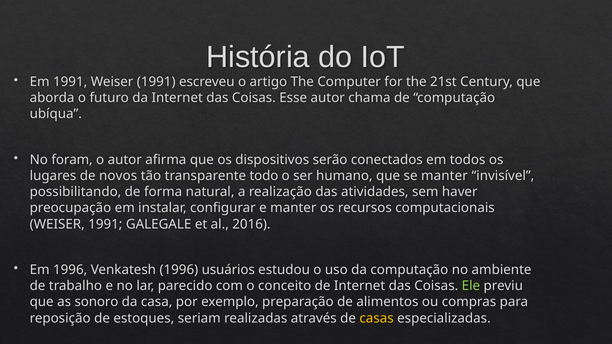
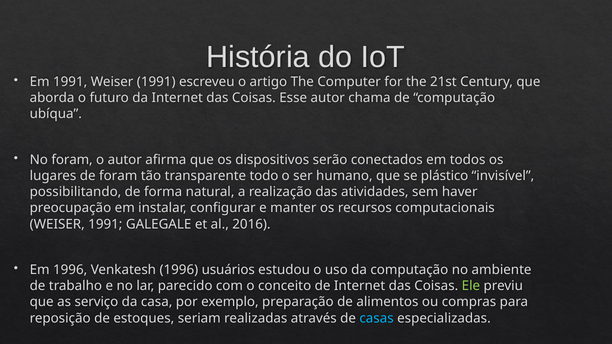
de novos: novos -> foram (118, 176)
se manter: manter -> plástico (445, 176)
sonoro: sonoro -> serviço (96, 302)
casas colour: yellow -> light blue (377, 318)
